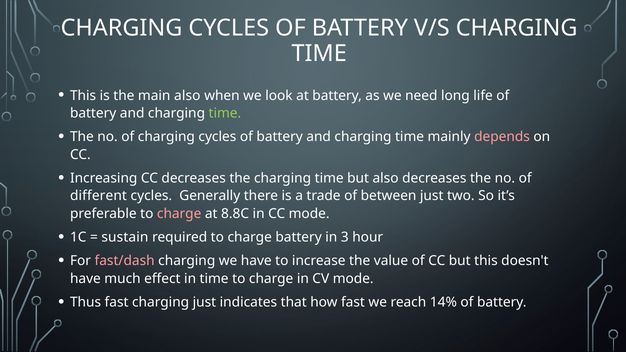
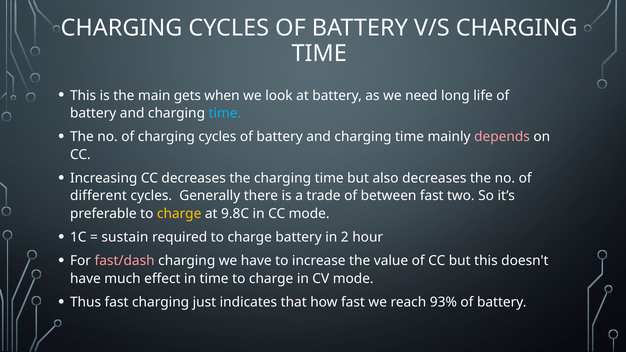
main also: also -> gets (187, 96)
time colour: light green -> light blue (225, 113)
between just: just -> fast (432, 196)
charge colour: pink -> yellow (179, 214)
8.8C: 8.8C -> 9.8C (235, 214)
3: 3 -> 2 (345, 237)
14%: 14% -> 93% (443, 302)
